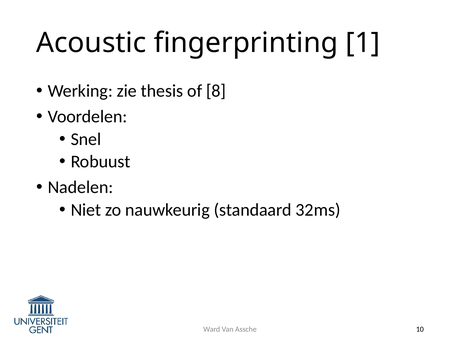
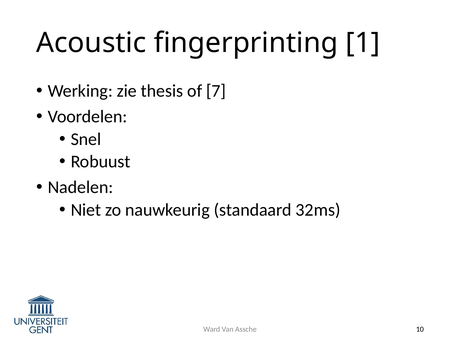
8: 8 -> 7 (216, 91)
